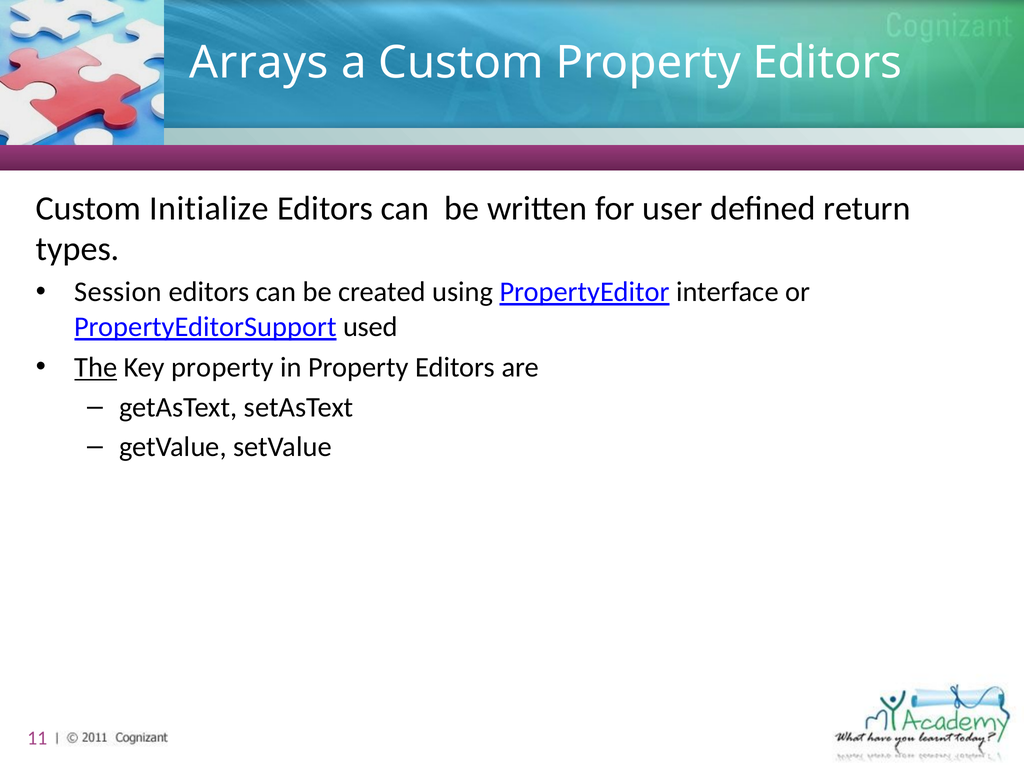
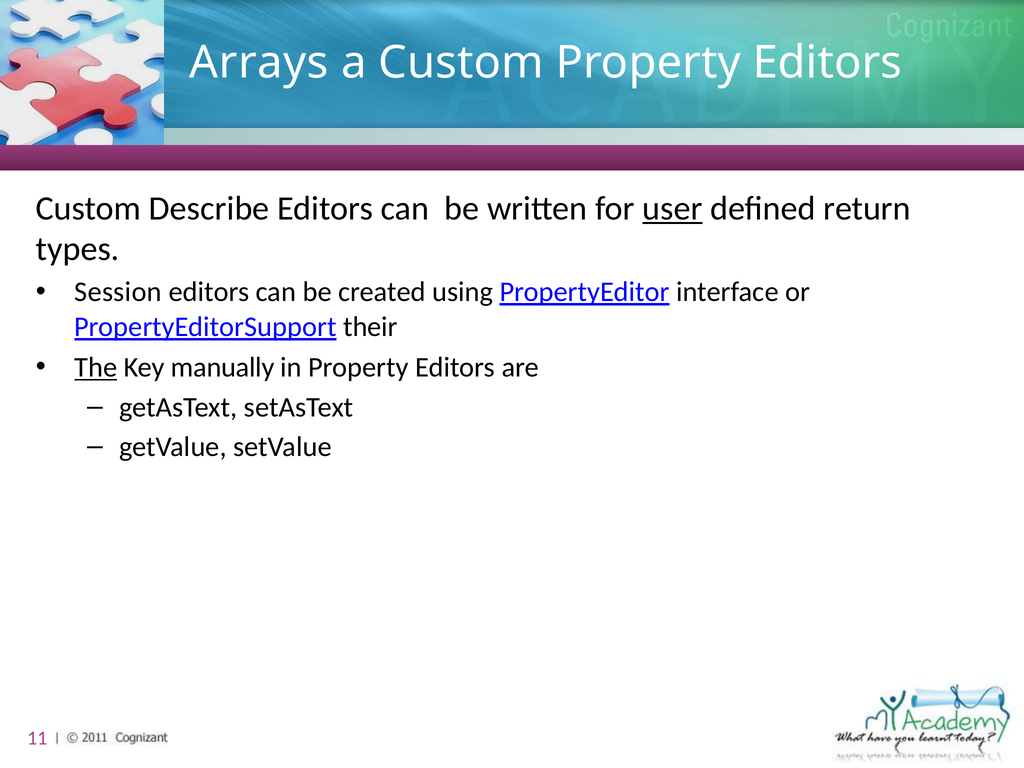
Initialize: Initialize -> Describe (209, 208)
user underline: none -> present (672, 208)
used: used -> their (370, 327)
Key property: property -> manually (223, 367)
